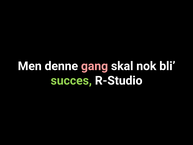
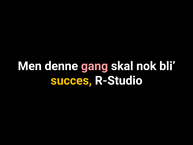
succes colour: light green -> yellow (71, 80)
